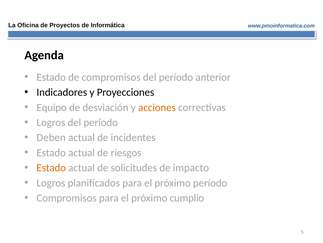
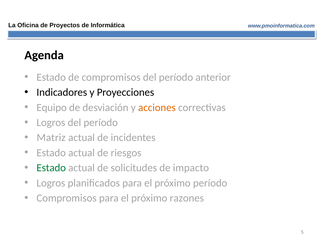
Deben: Deben -> Matriz (51, 137)
Estado colour: orange -> green (51, 167)
cumplio: cumplio -> razones (187, 198)
